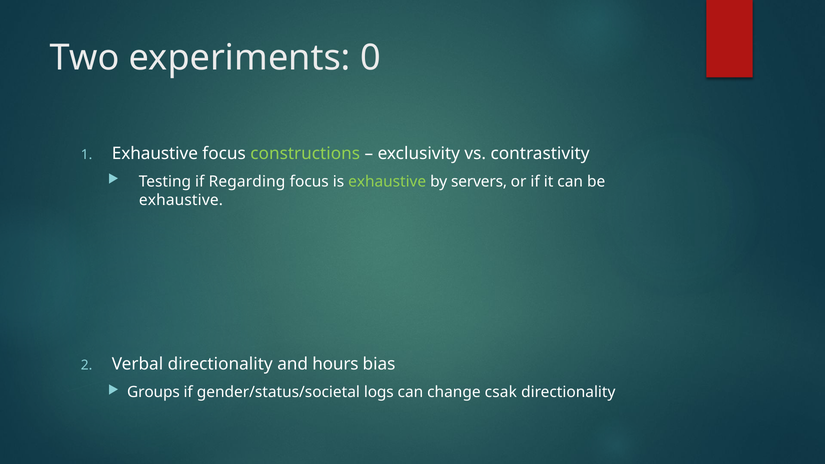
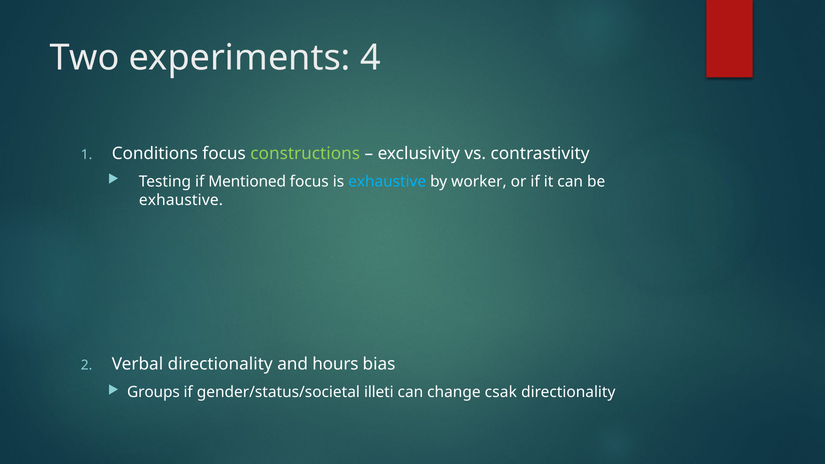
0: 0 -> 4 (370, 58)
Exhaustive: Exhaustive -> Conditions (155, 154)
Regarding: Regarding -> Mentioned (247, 182)
exhaustive colour: light green -> light blue (387, 182)
servers: servers -> worker (479, 182)
logs: logs -> illeti (379, 392)
